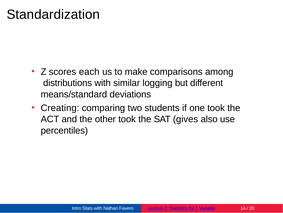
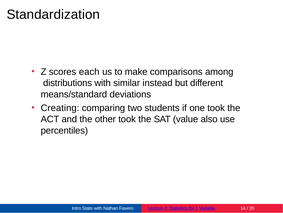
logging: logging -> instead (157, 83)
gives: gives -> value (186, 119)
